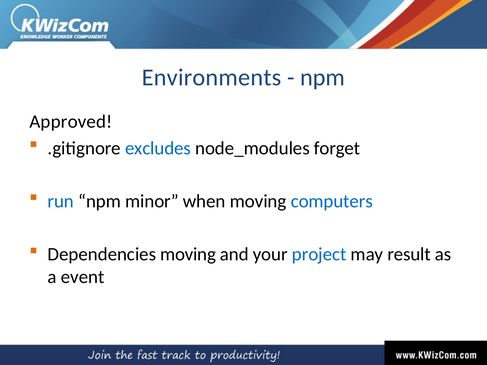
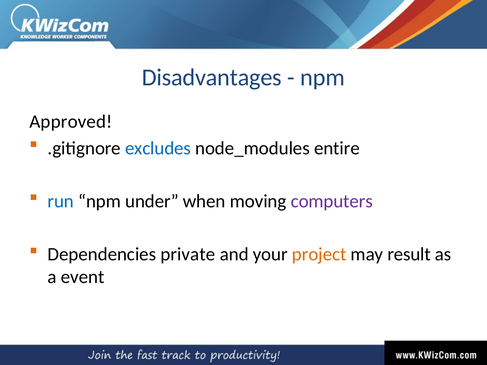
Environments: Environments -> Disadvantages (212, 77)
forget: forget -> entire (337, 148)
minor: minor -> under (152, 201)
computers colour: blue -> purple (332, 201)
Dependencies moving: moving -> private (188, 254)
project colour: blue -> orange (319, 254)
